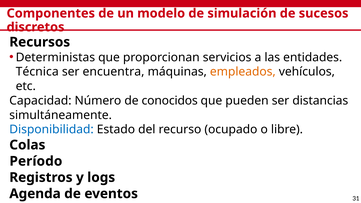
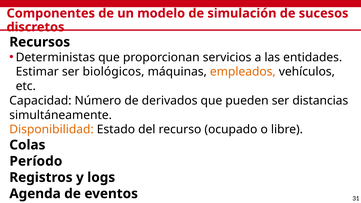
Técnica: Técnica -> Estimar (37, 72)
encuentra: encuentra -> biológicos (114, 72)
conocidos: conocidos -> derivados (170, 101)
Disponibilidad colour: blue -> orange (51, 130)
